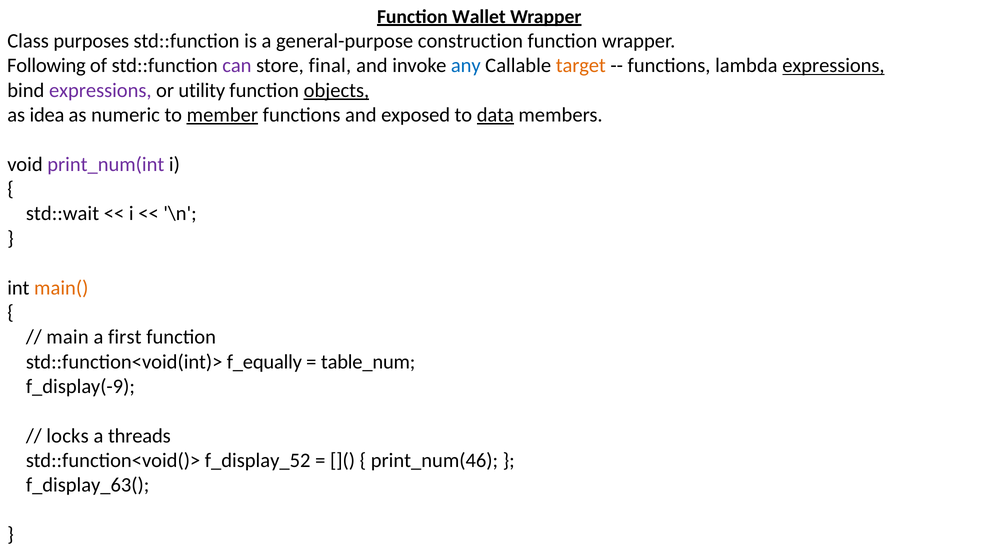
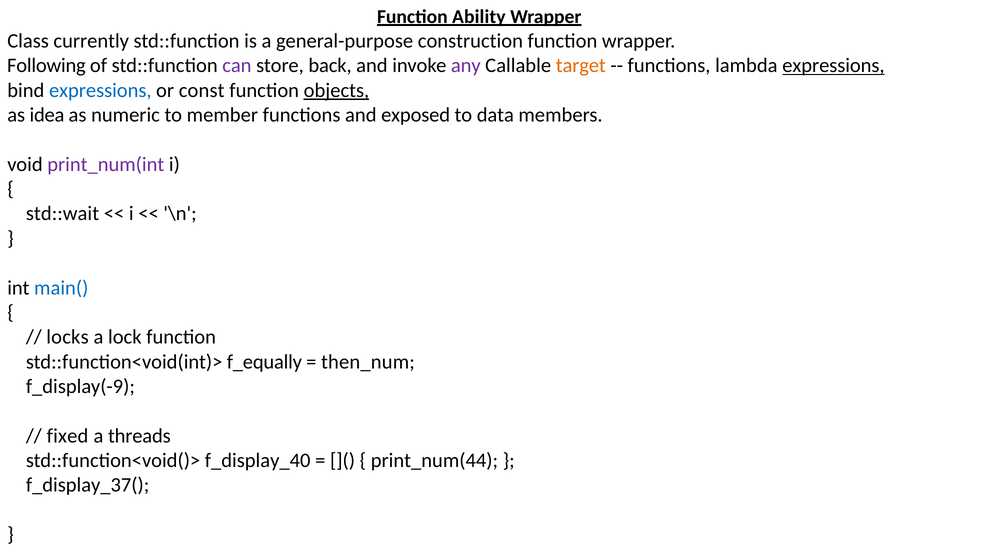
Wallet: Wallet -> Ability (479, 17)
purposes: purposes -> currently (91, 41)
final: final -> back (330, 66)
any colour: blue -> purple (466, 66)
expressions colour: purple -> blue (100, 90)
utility: utility -> const (202, 90)
member underline: present -> none (222, 115)
data underline: present -> none (495, 115)
main( colour: orange -> blue (61, 288)
main: main -> locks (68, 337)
first: first -> lock (125, 337)
table_num: table_num -> then_num (368, 362)
locks: locks -> fixed (68, 435)
f_display_52: f_display_52 -> f_display_40 (258, 460)
print_num(46: print_num(46 -> print_num(44 (434, 460)
f_display_63(: f_display_63( -> f_display_37( (88, 485)
